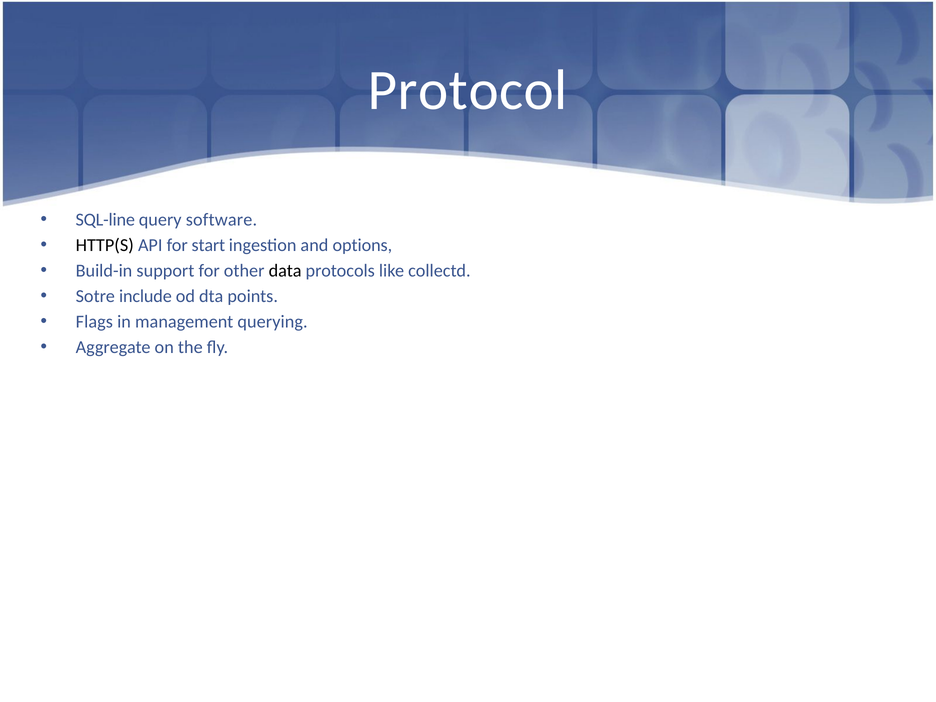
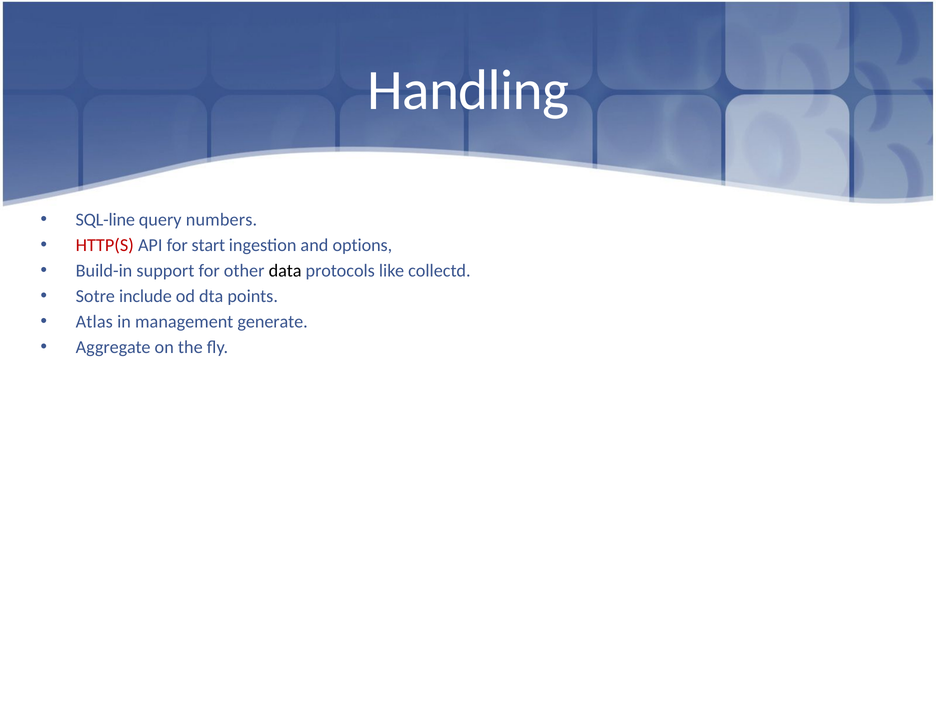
Protocol: Protocol -> Handling (468, 91)
software: software -> numbers (221, 220)
HTTP(S colour: black -> red (105, 245)
Flags: Flags -> Atlas (94, 322)
querying: querying -> generate (273, 322)
